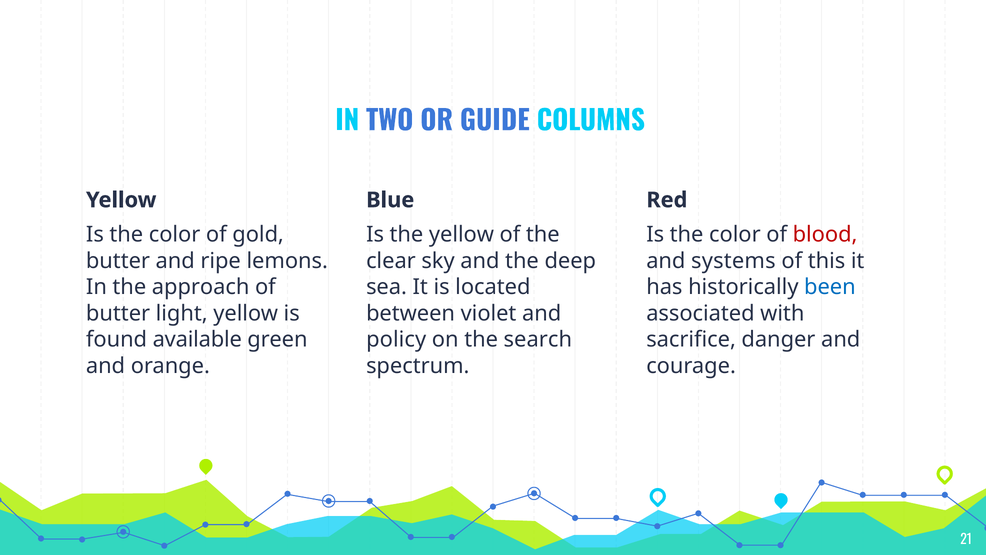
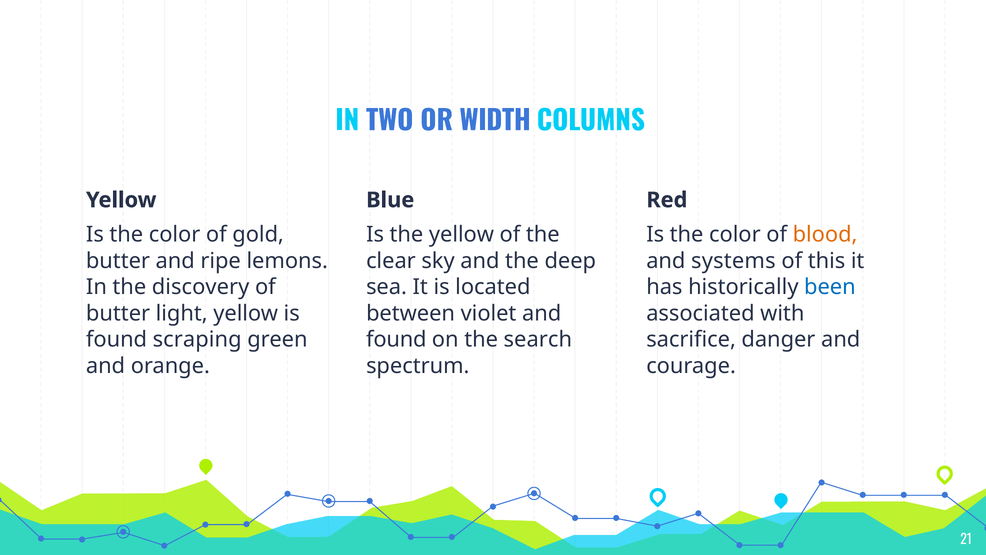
GUIDE: GUIDE -> WIDTH (495, 121)
blood colour: red -> orange (825, 234)
approach: approach -> discovery (201, 287)
available: available -> scraping (197, 340)
policy: policy -> found (396, 340)
